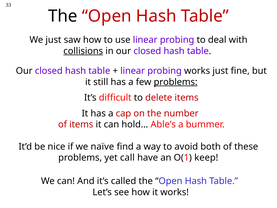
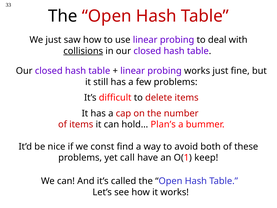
problems underline: present -> none (176, 82)
Able’s: Able’s -> Plan’s (163, 124)
naïve: naïve -> const (102, 146)
